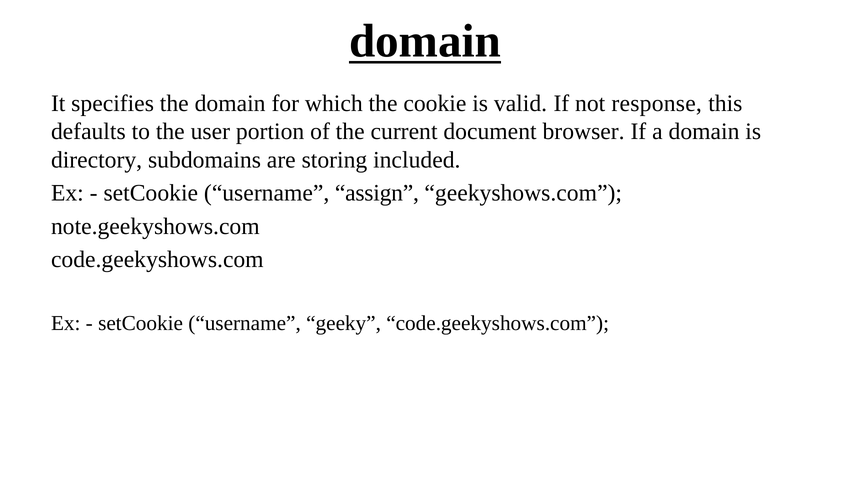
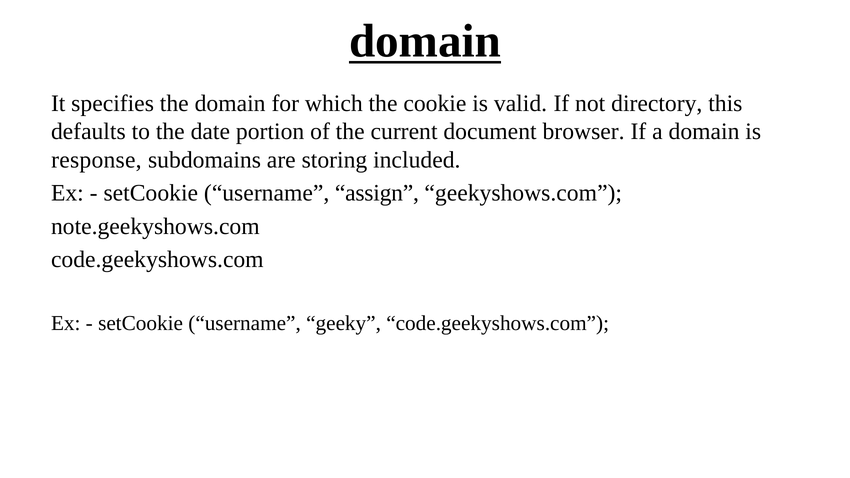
response: response -> directory (657, 103)
user: user -> date (210, 132)
directory: directory -> response (96, 160)
